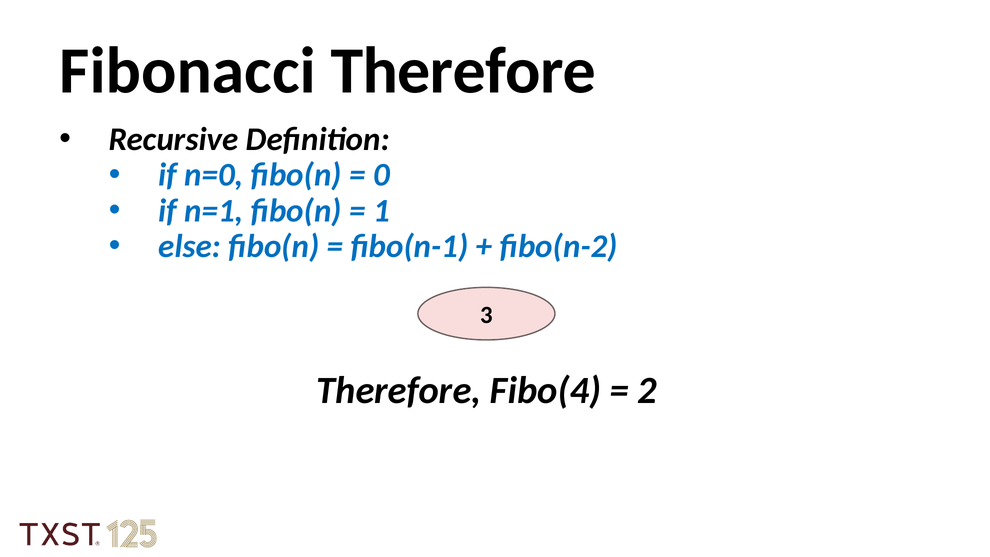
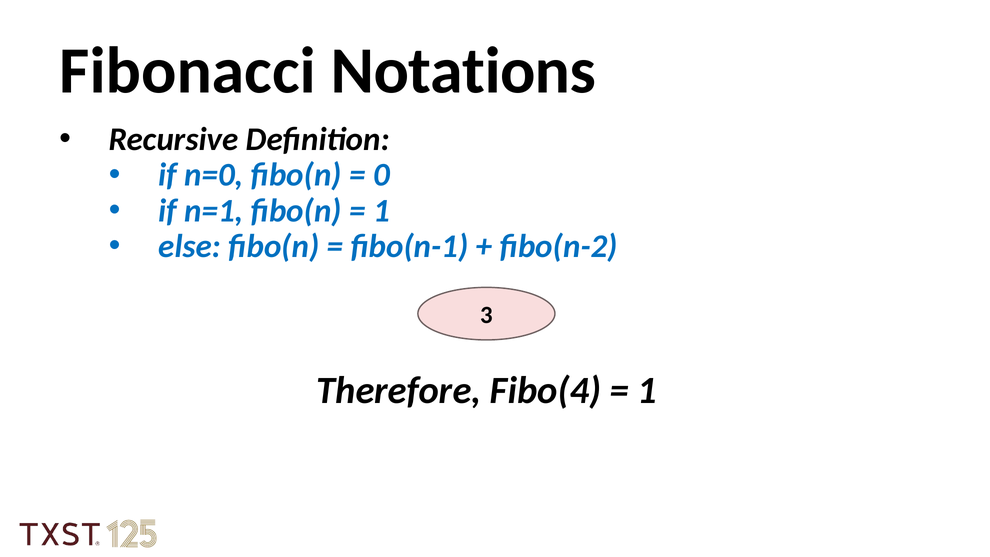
Fibonacci Therefore: Therefore -> Notations (463, 71)
2: 2 -> 1 (647, 390)
